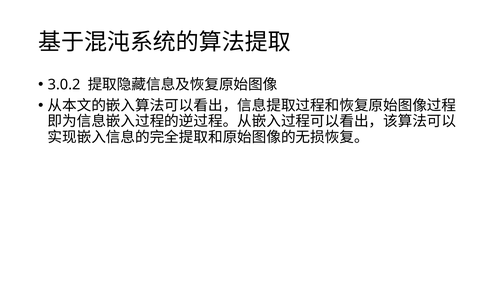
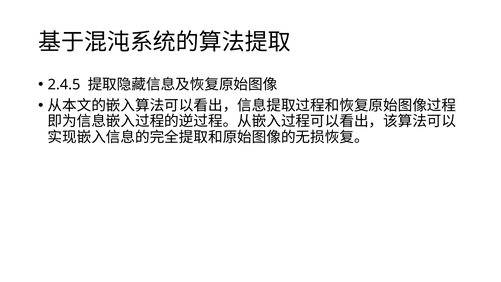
3.0.2: 3.0.2 -> 2.4.5 (64, 85)
